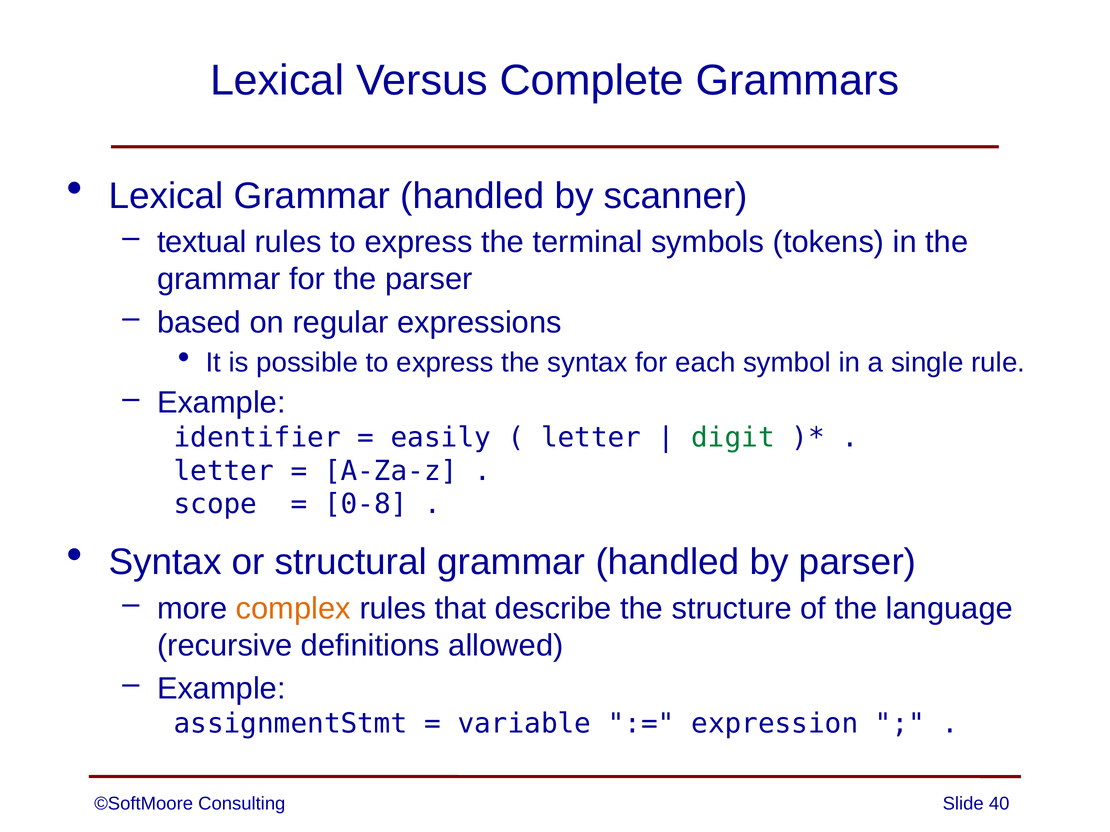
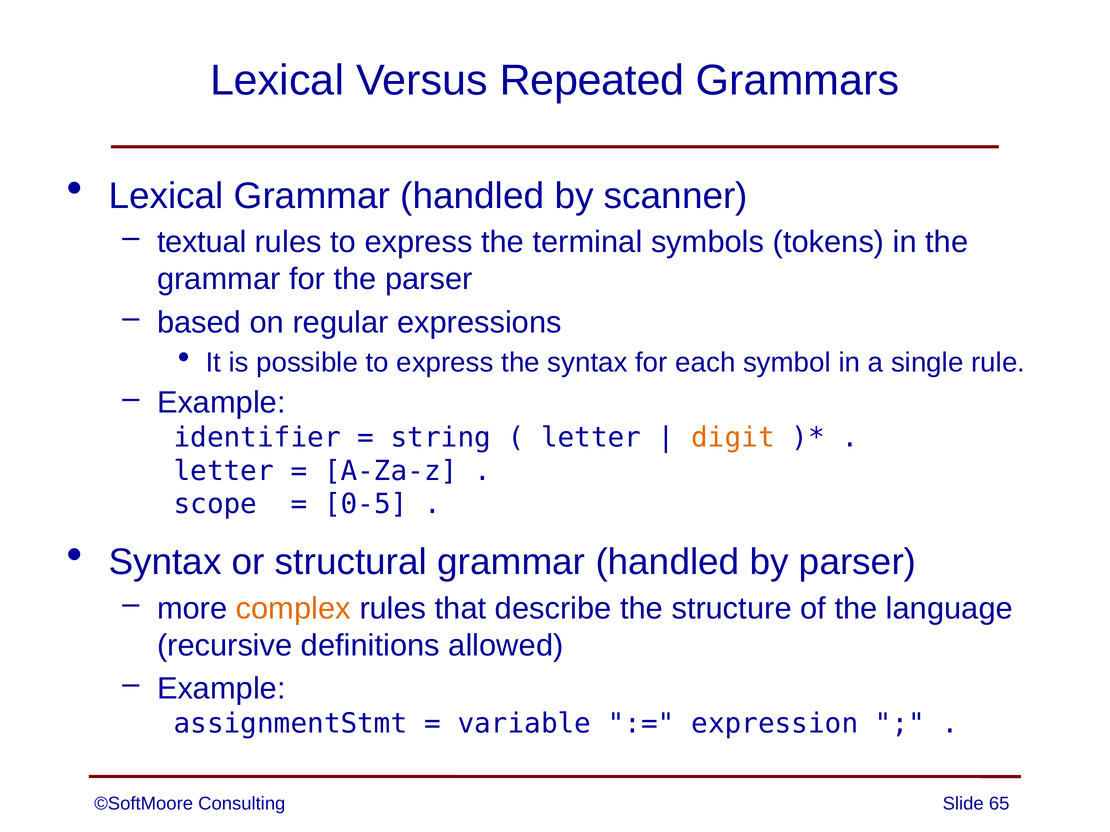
Complete: Complete -> Repeated (592, 81)
easily: easily -> string (441, 438)
digit colour: green -> orange (733, 438)
0-8: 0-8 -> 0-5 (366, 505)
40: 40 -> 65 (999, 804)
